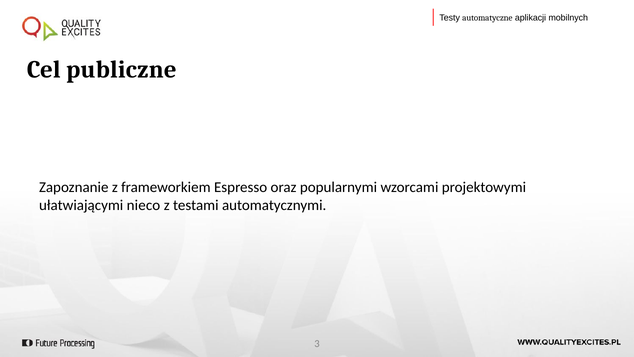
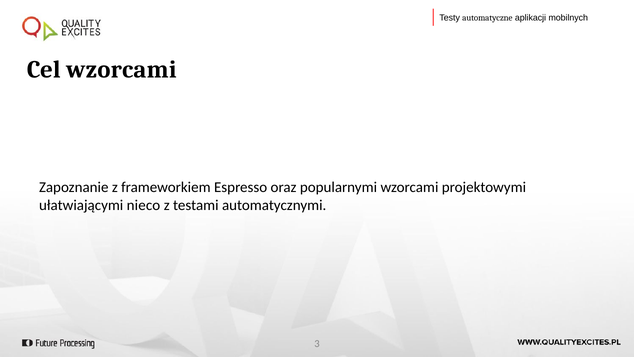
Cel publiczne: publiczne -> wzorcami (121, 69)
